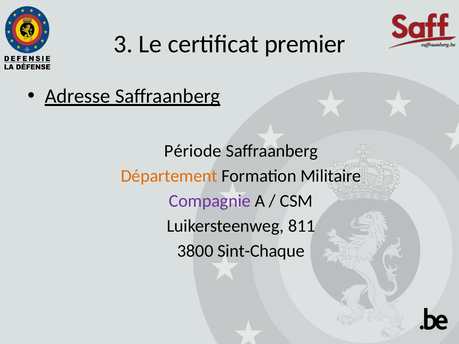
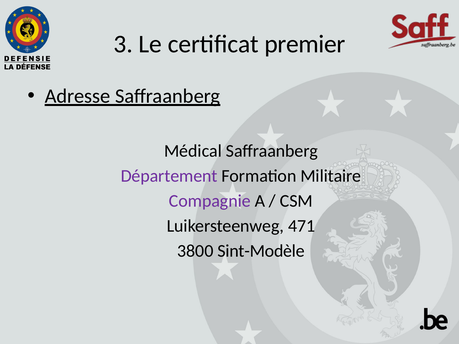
Période: Période -> Médical (193, 151)
Département colour: orange -> purple (169, 176)
811: 811 -> 471 (302, 226)
Sint-Chaque: Sint-Chaque -> Sint-Modèle (261, 251)
